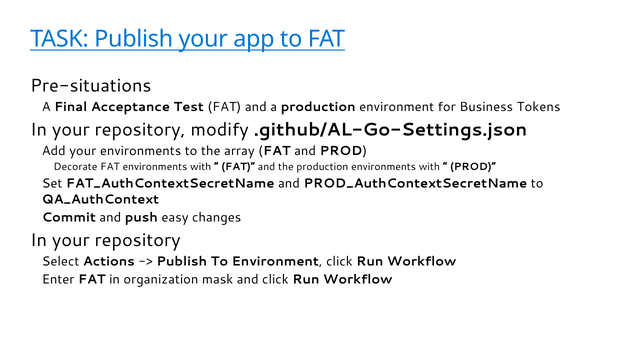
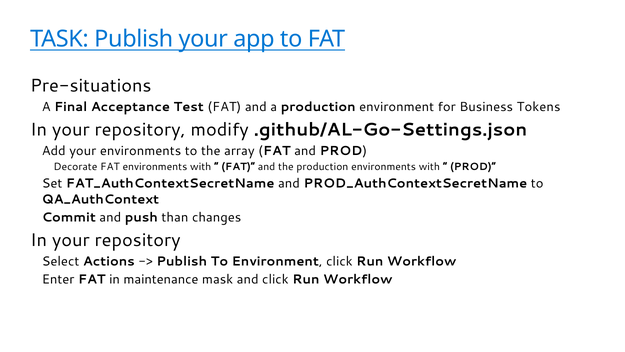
easy: easy -> than (175, 217)
organization: organization -> maintenance (161, 279)
